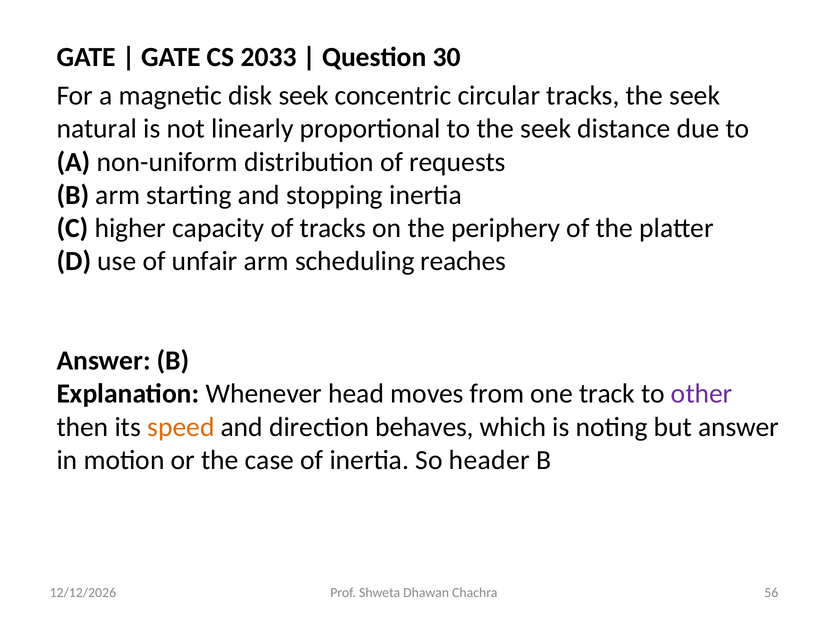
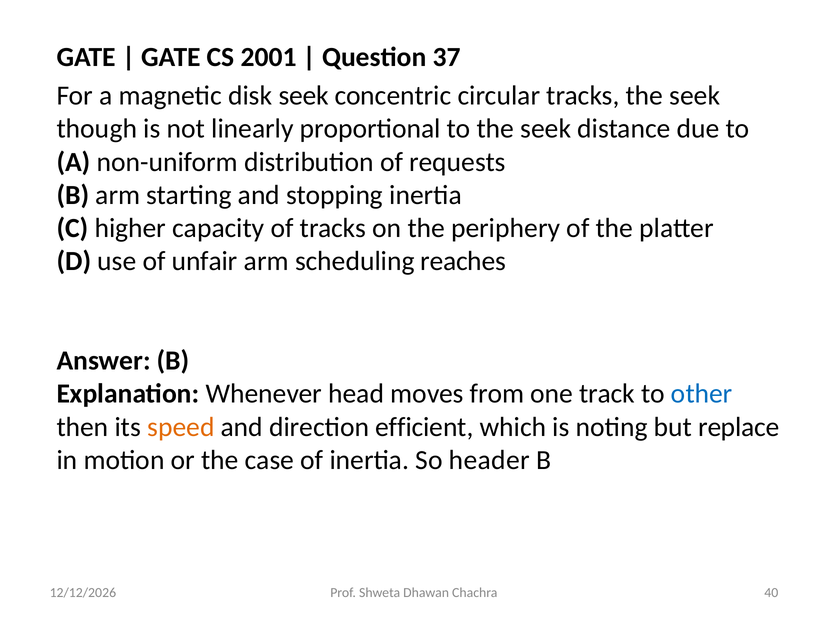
2033: 2033 -> 2001 (269, 57)
30: 30 -> 37 (447, 57)
natural: natural -> though (97, 129)
other colour: purple -> blue (702, 394)
behaves: behaves -> efficient (424, 427)
but answer: answer -> replace (739, 427)
56: 56 -> 40 (771, 593)
